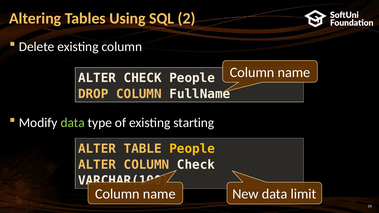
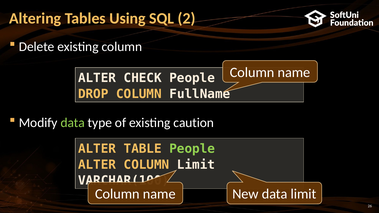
starting: starting -> caution (194, 123)
People colour: yellow -> light green (192, 149)
Check: Check -> Limit (196, 165)
